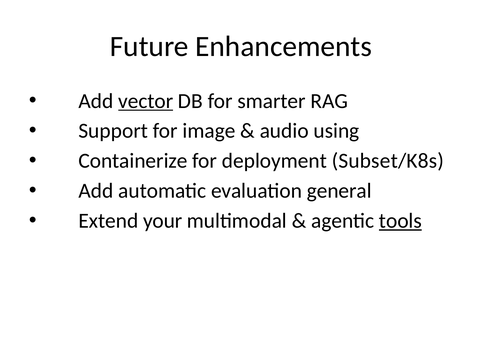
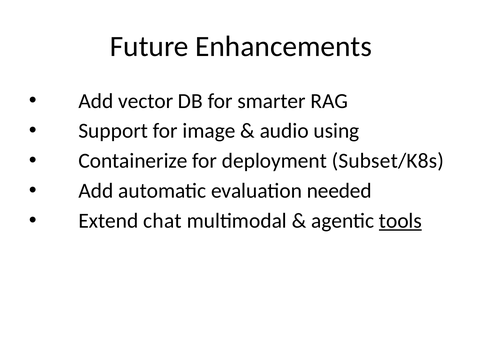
vector underline: present -> none (146, 101)
general: general -> needed (339, 191)
your: your -> chat (162, 221)
